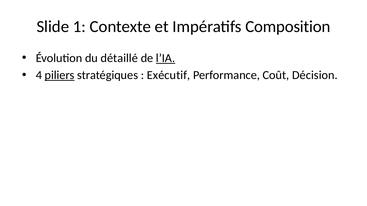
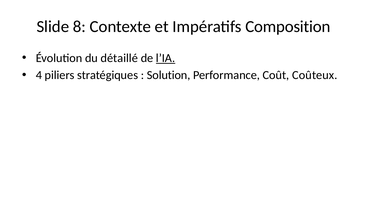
1: 1 -> 8 (79, 27)
piliers underline: present -> none (60, 75)
Exécutif: Exécutif -> Solution (169, 75)
Décision: Décision -> Coûteux (315, 75)
